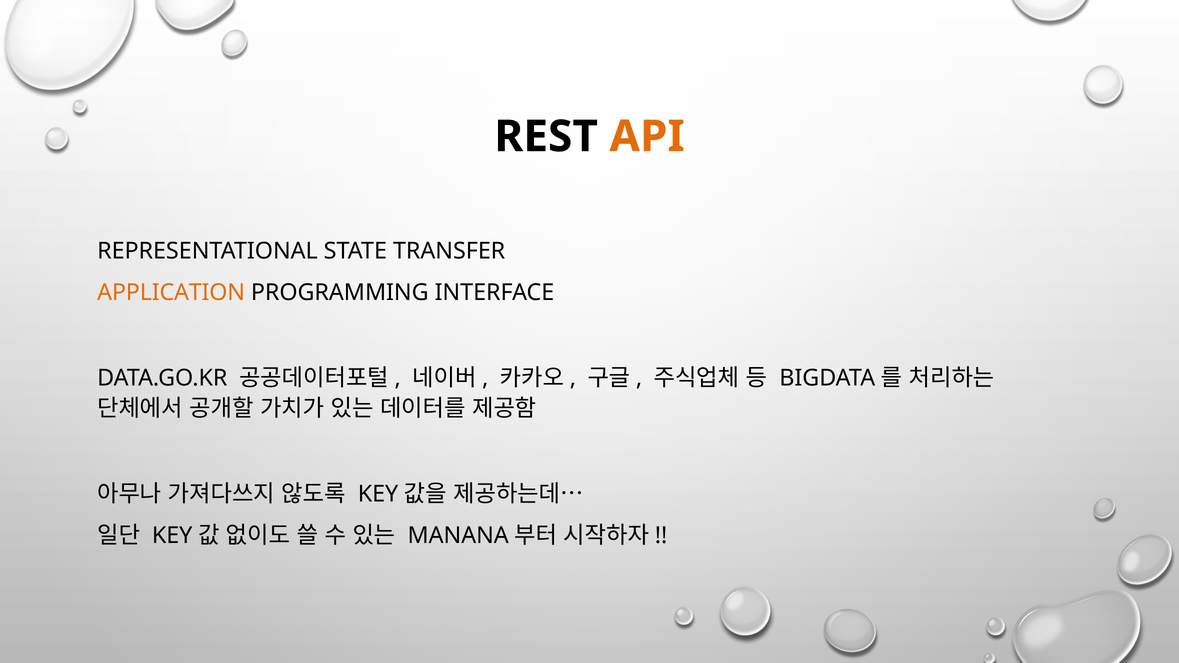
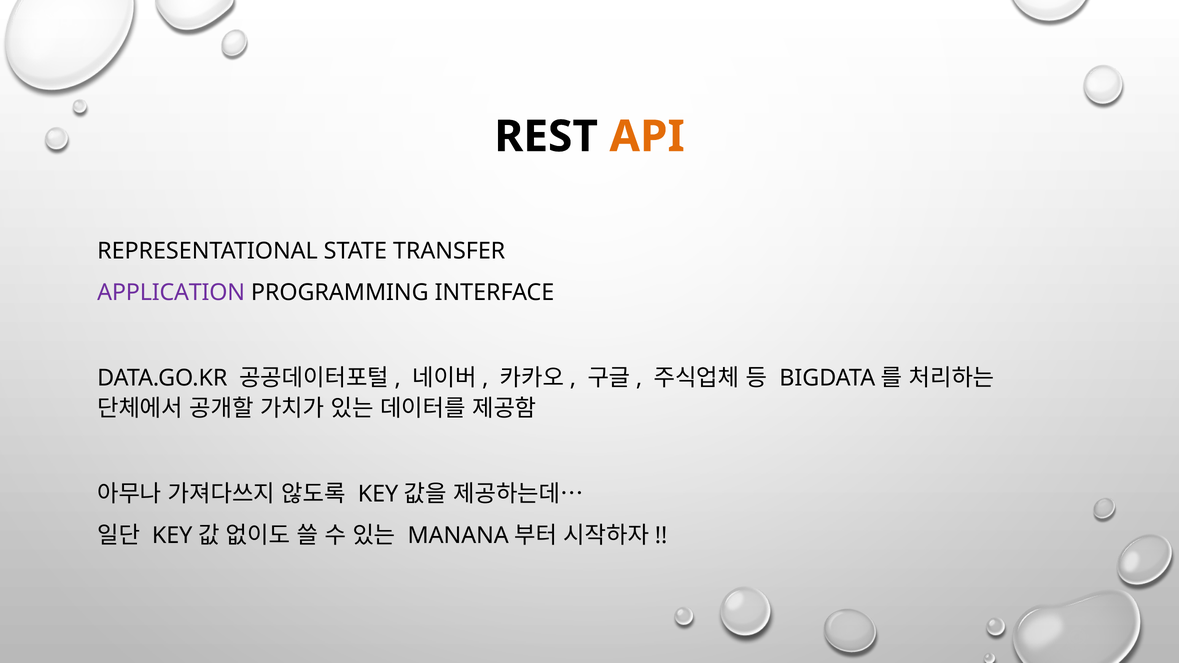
APPLICATION colour: orange -> purple (171, 292)
